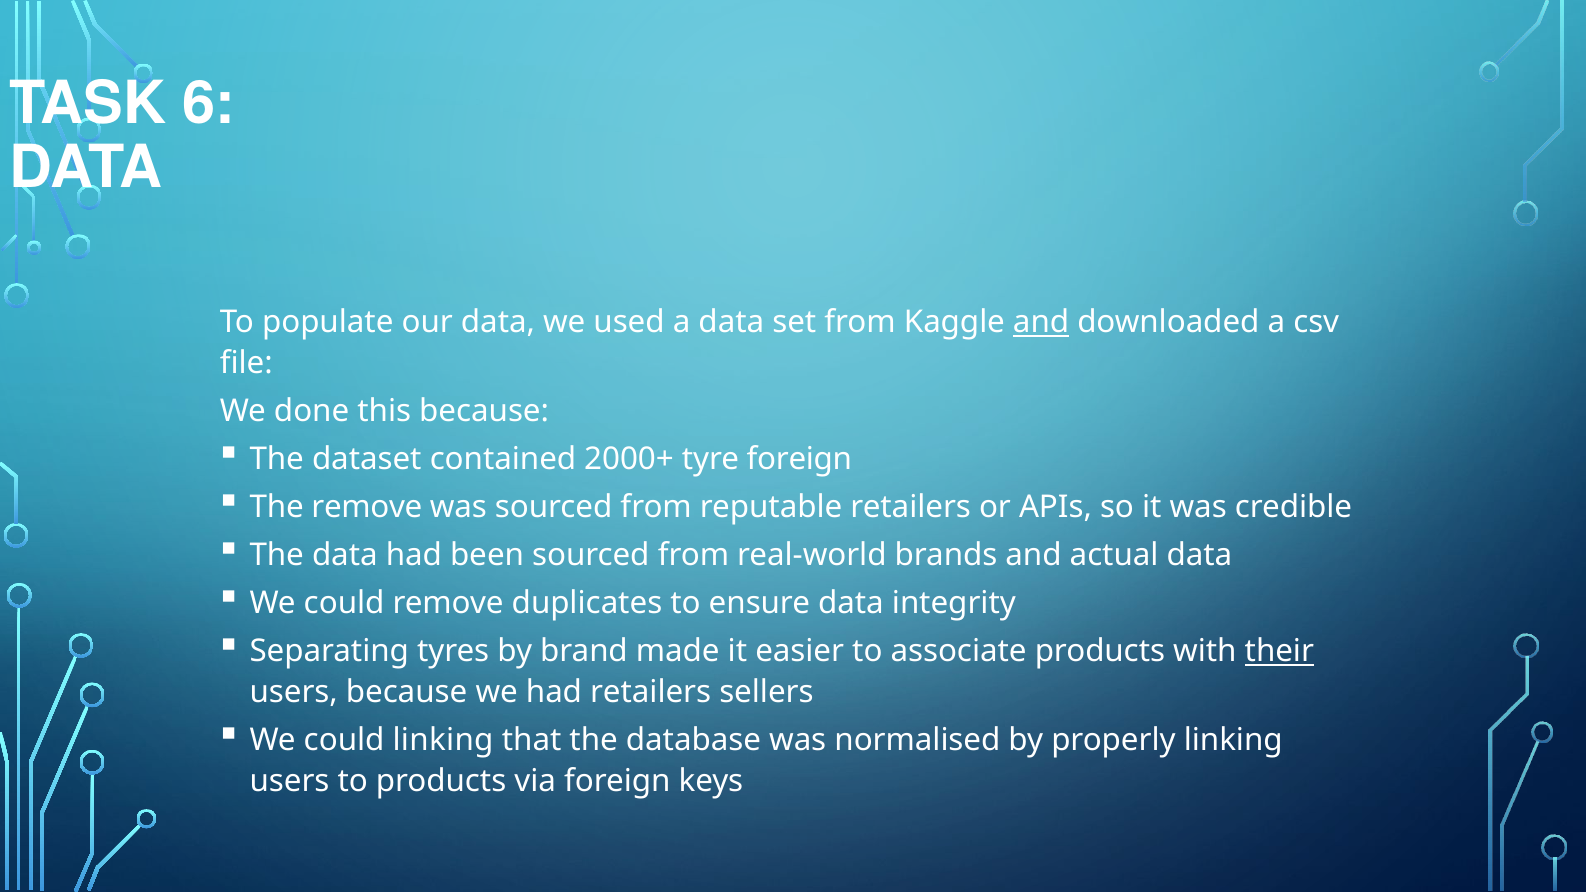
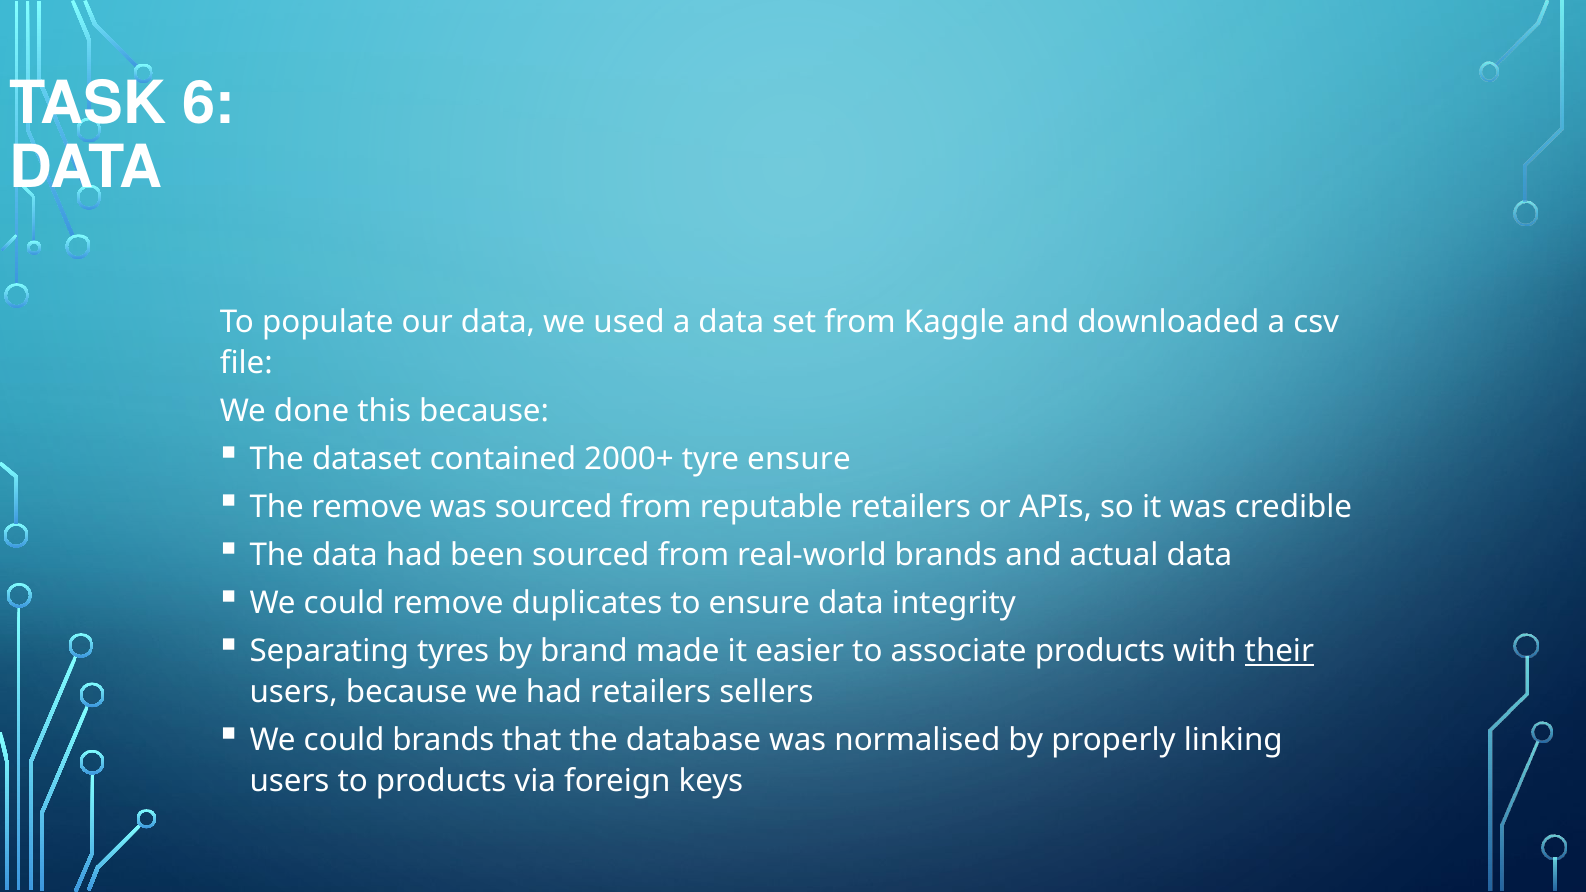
and underline: present -> none (1041, 323)
tyre foreign: foreign -> ensure (799, 459)
could linking: linking -> brands (443, 740)
